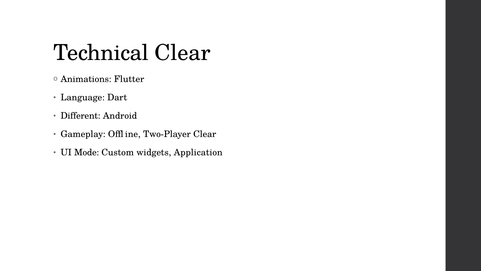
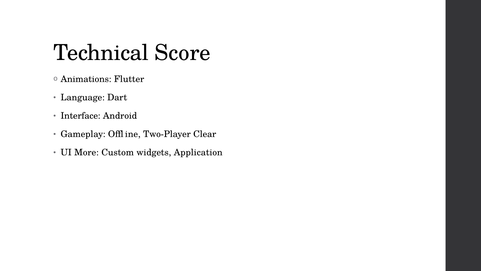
Technical Clear: Clear -> Score (183, 53)
Different: Different -> Interface (80, 116)
Mode: Mode -> More (87, 152)
